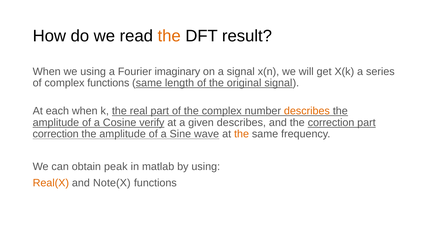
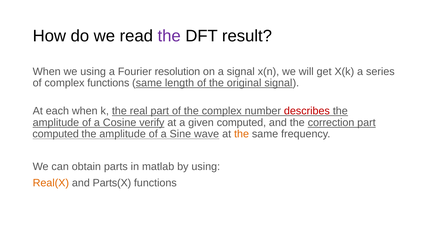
the colour: orange -> purple (169, 36)
imaginary: imaginary -> resolution (177, 72)
describes colour: orange -> red (307, 111)
given describes: describes -> computed (241, 123)
correction: correction -> computed (56, 134)
peak: peak -> parts (116, 167)
Note(X: Note(X -> Parts(X (112, 183)
